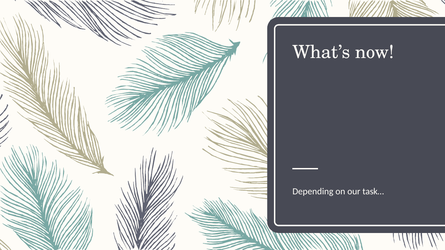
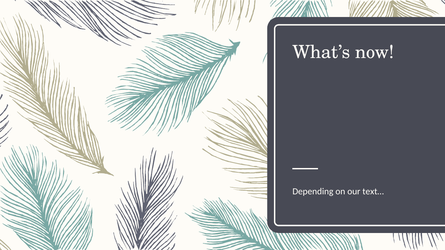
task…: task… -> text… (373, 192)
